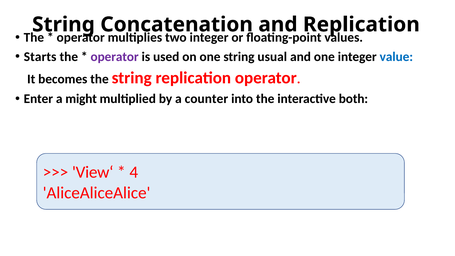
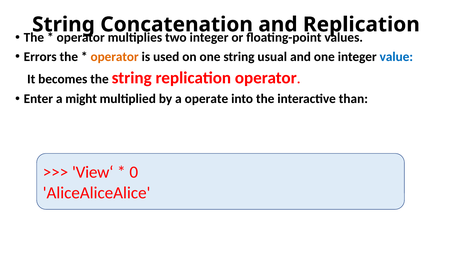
Starts: Starts -> Errors (40, 57)
operator colour: purple -> orange (115, 57)
counter: counter -> operate (206, 99)
both: both -> than (353, 99)
4: 4 -> 0 (134, 172)
